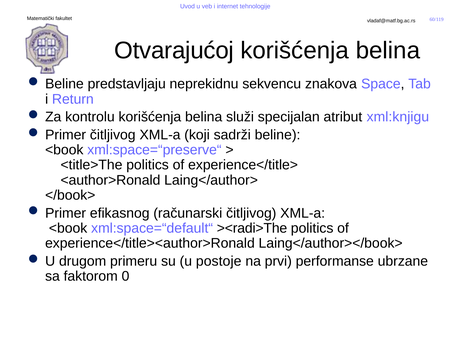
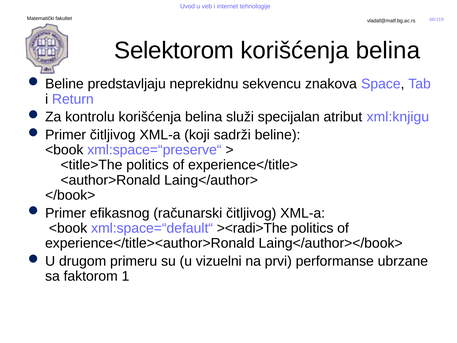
Otvarajućoj: Otvarajućoj -> Selektorom (174, 50)
postoje: postoje -> vizuelni (219, 261)
0: 0 -> 1 (125, 276)
